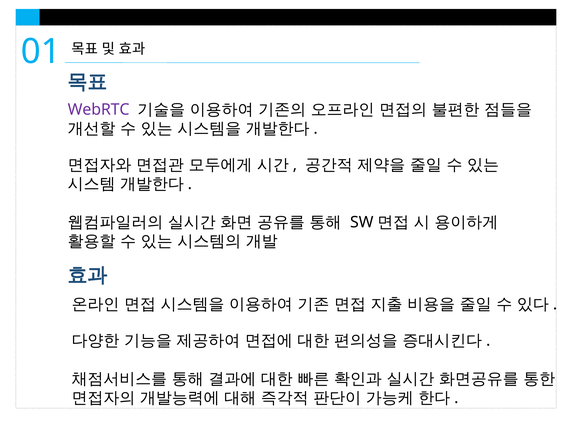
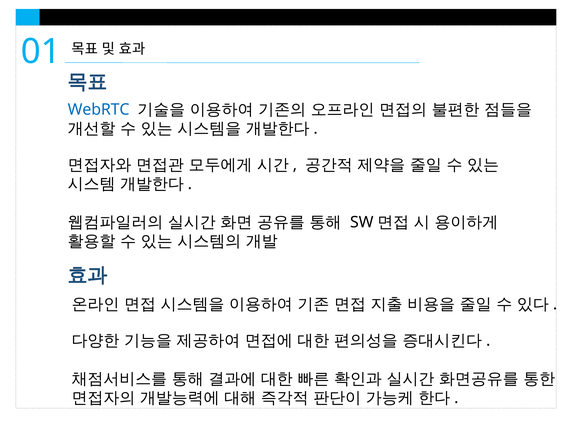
WebRTC colour: purple -> blue (99, 110)
